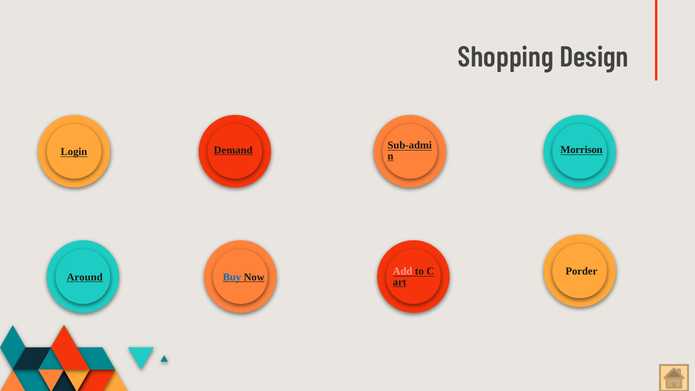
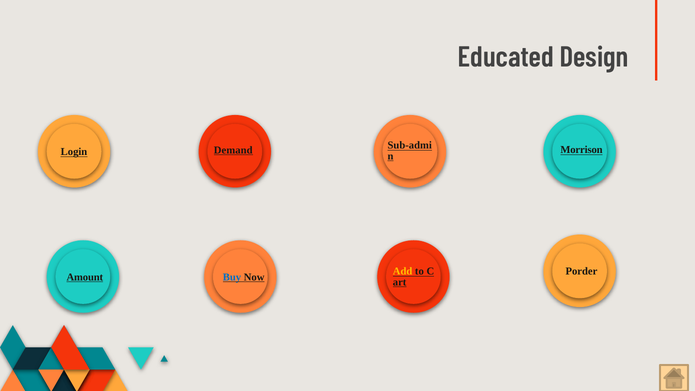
Shopping: Shopping -> Educated (506, 57)
Add colour: pink -> yellow (403, 271)
Around: Around -> Amount (85, 277)
